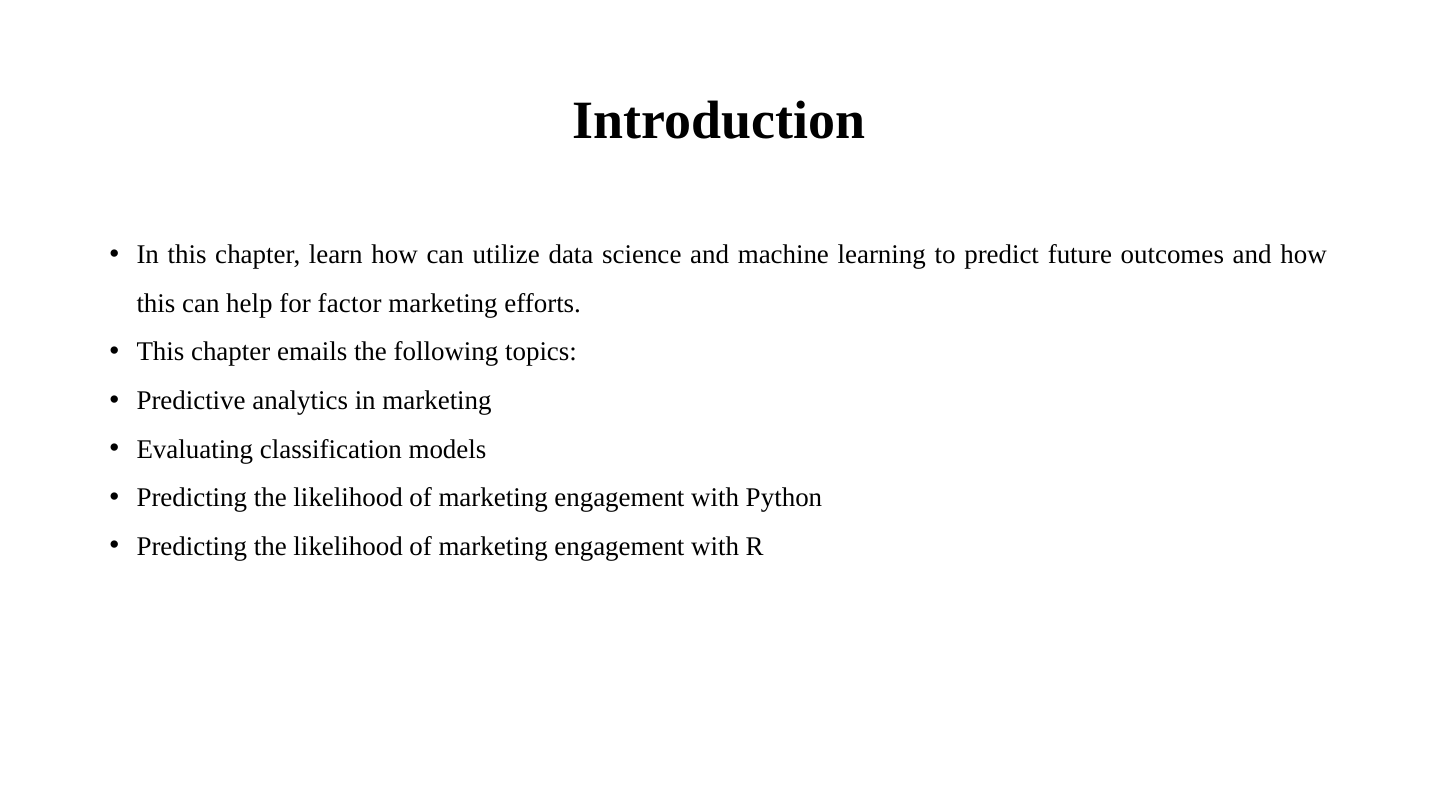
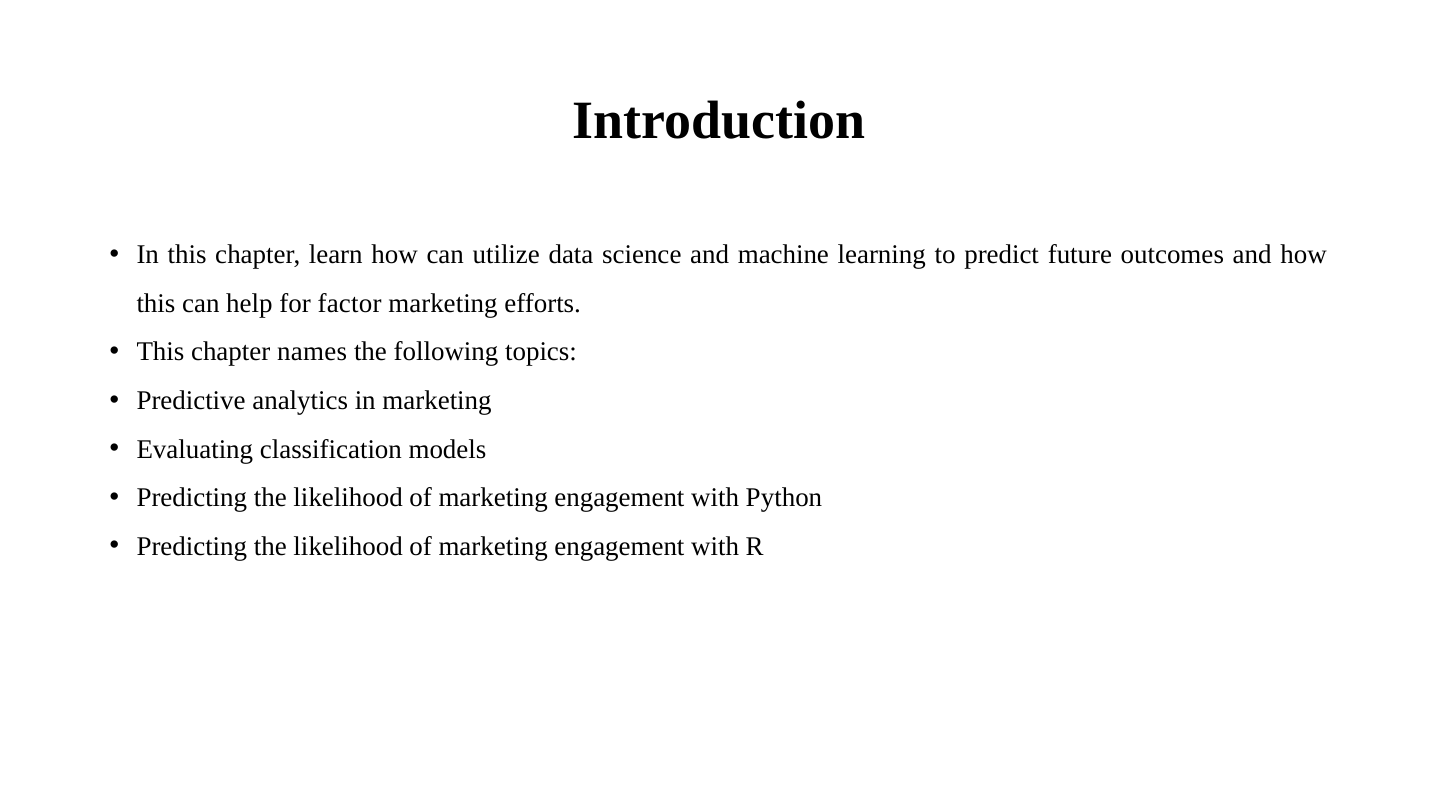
emails: emails -> names (312, 352)
